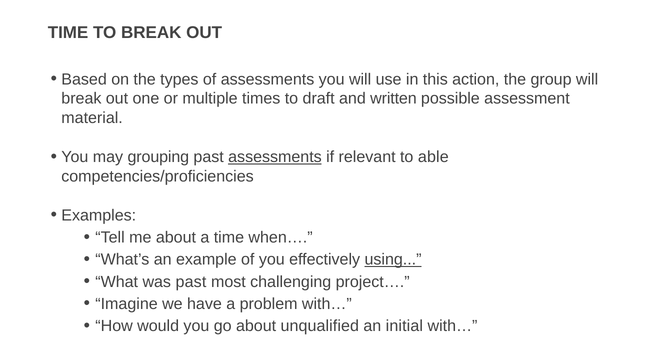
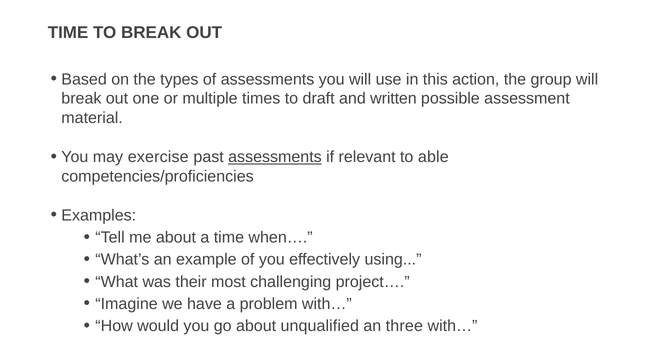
grouping: grouping -> exercise (158, 157)
using underline: present -> none (393, 260)
was past: past -> their (191, 282)
initial: initial -> three (404, 326)
